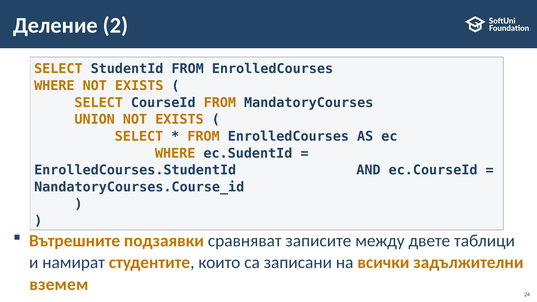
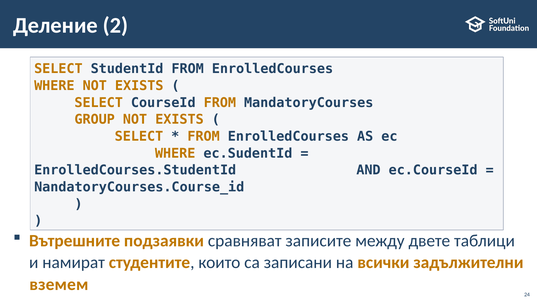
UNION: UNION -> GROUP (95, 120)
